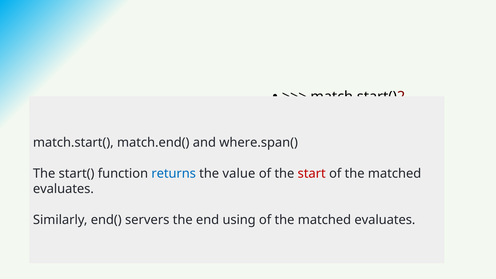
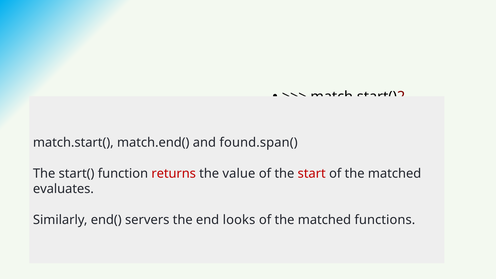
where.span(: where.span( -> found.span( (259, 142)
returns colour: blue -> red (174, 173)
using: using -> looks (239, 220)
evaluates: evaluates -> functions (385, 220)
